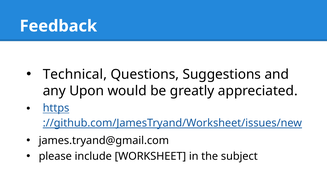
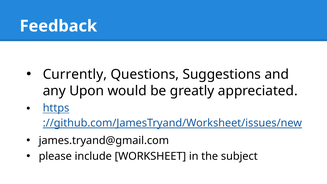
Technical: Technical -> Currently (75, 74)
